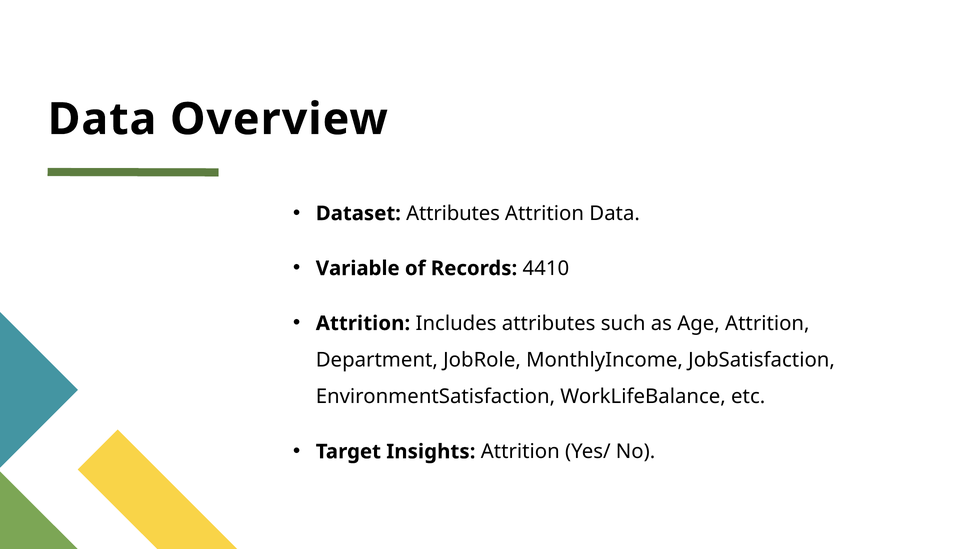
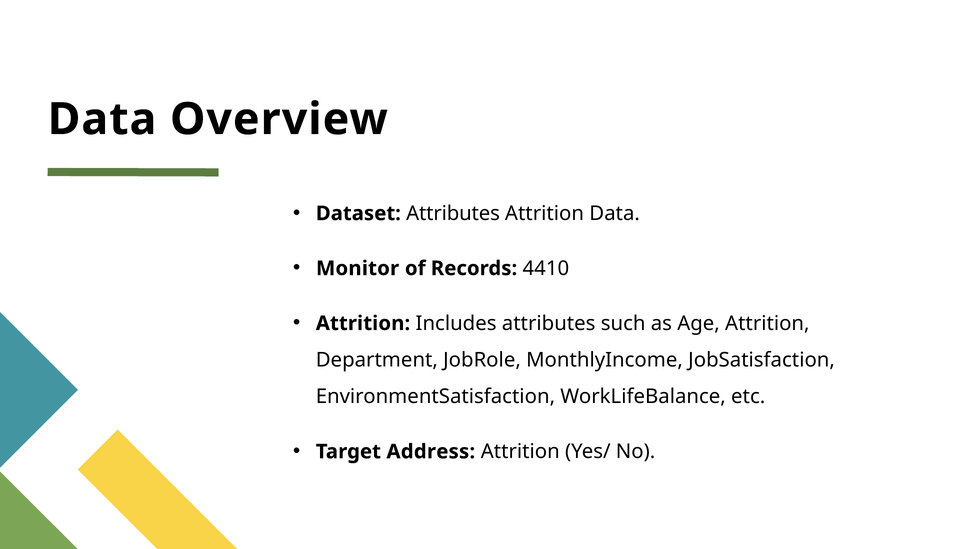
Variable: Variable -> Monitor (358, 269)
Insights: Insights -> Address (431, 452)
